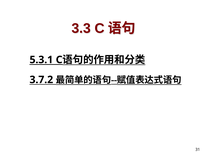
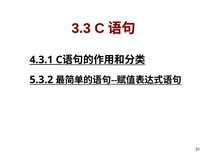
5.3.1: 5.3.1 -> 4.3.1 (41, 59)
3.7.2: 3.7.2 -> 5.3.2 (41, 79)
